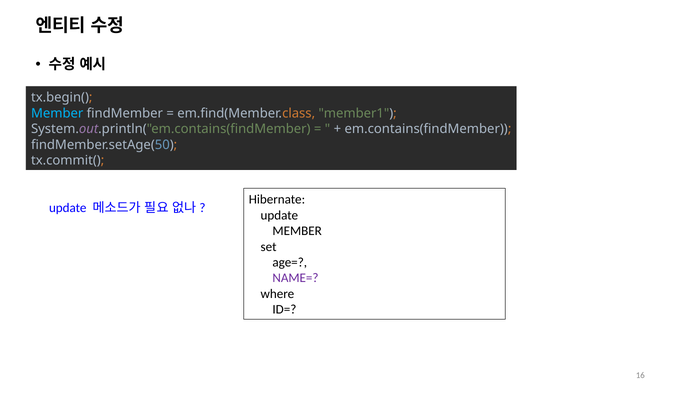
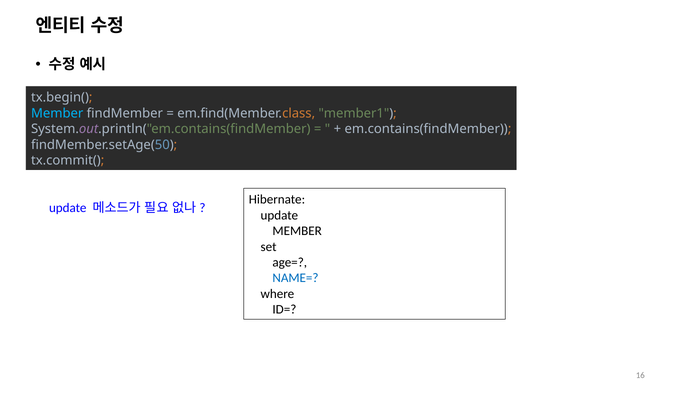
NAME= colour: purple -> blue (296, 278)
